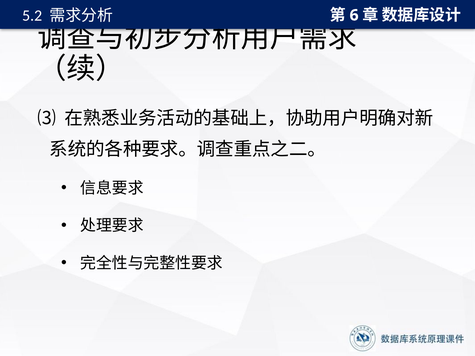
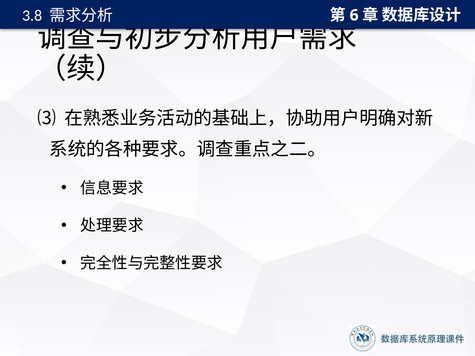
5.2: 5.2 -> 3.8 (32, 15)
